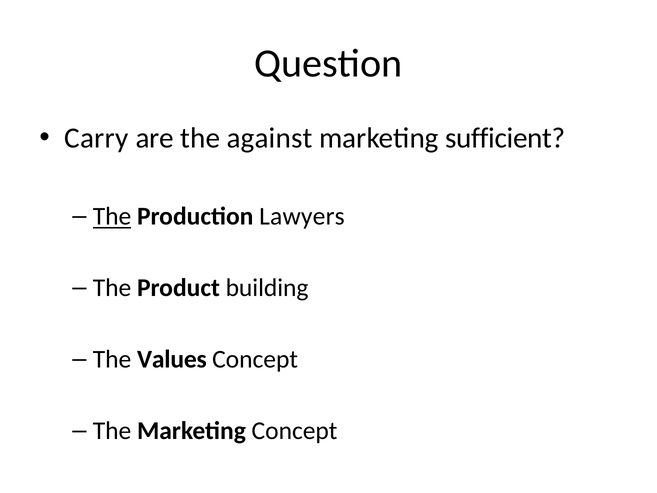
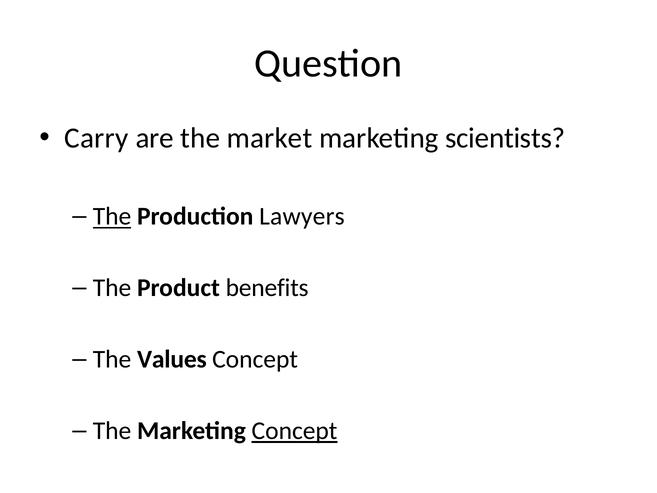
against: against -> market (270, 138)
sufficient: sufficient -> scientists (505, 138)
building: building -> benefits (267, 288)
Concept underline: none -> present (294, 431)
